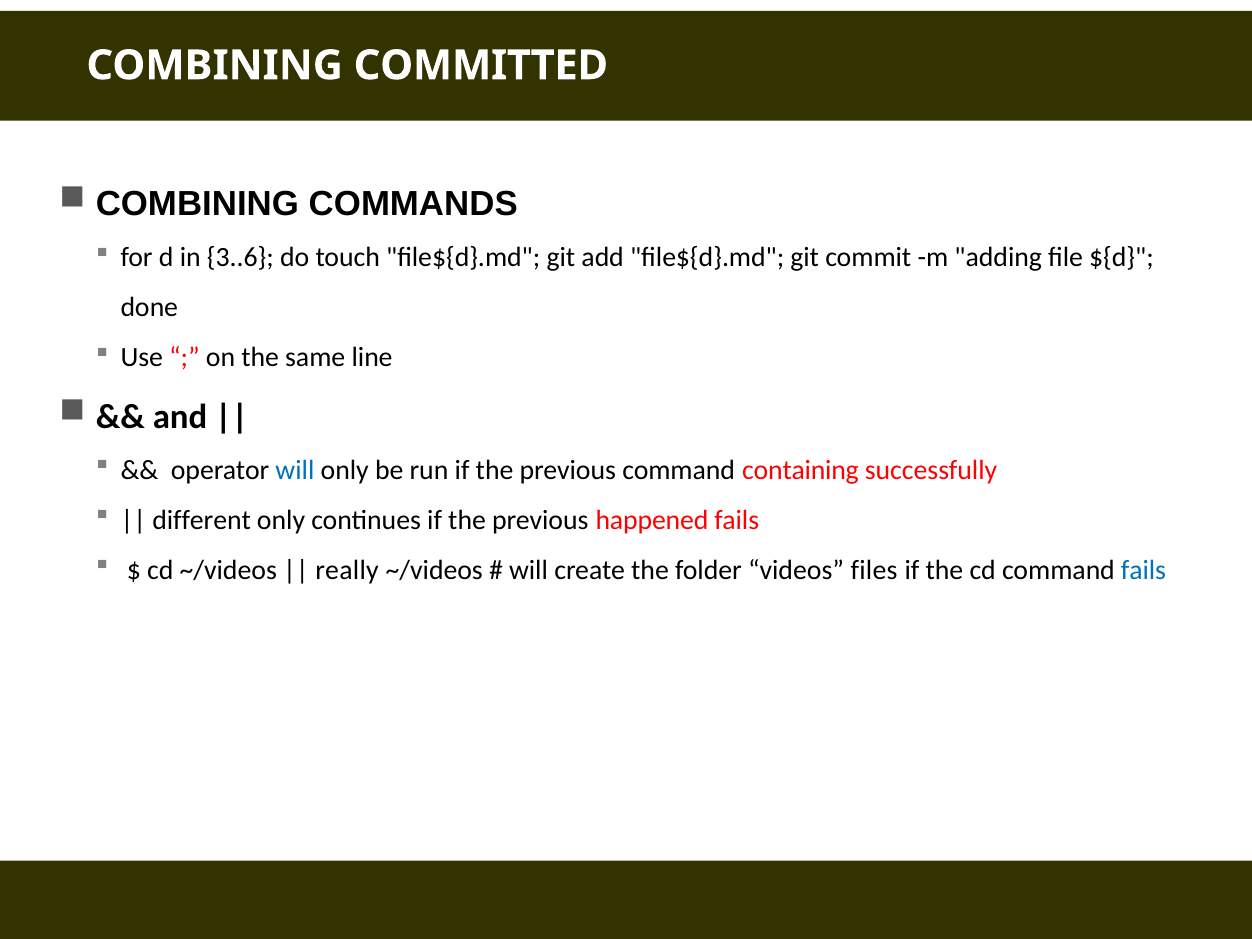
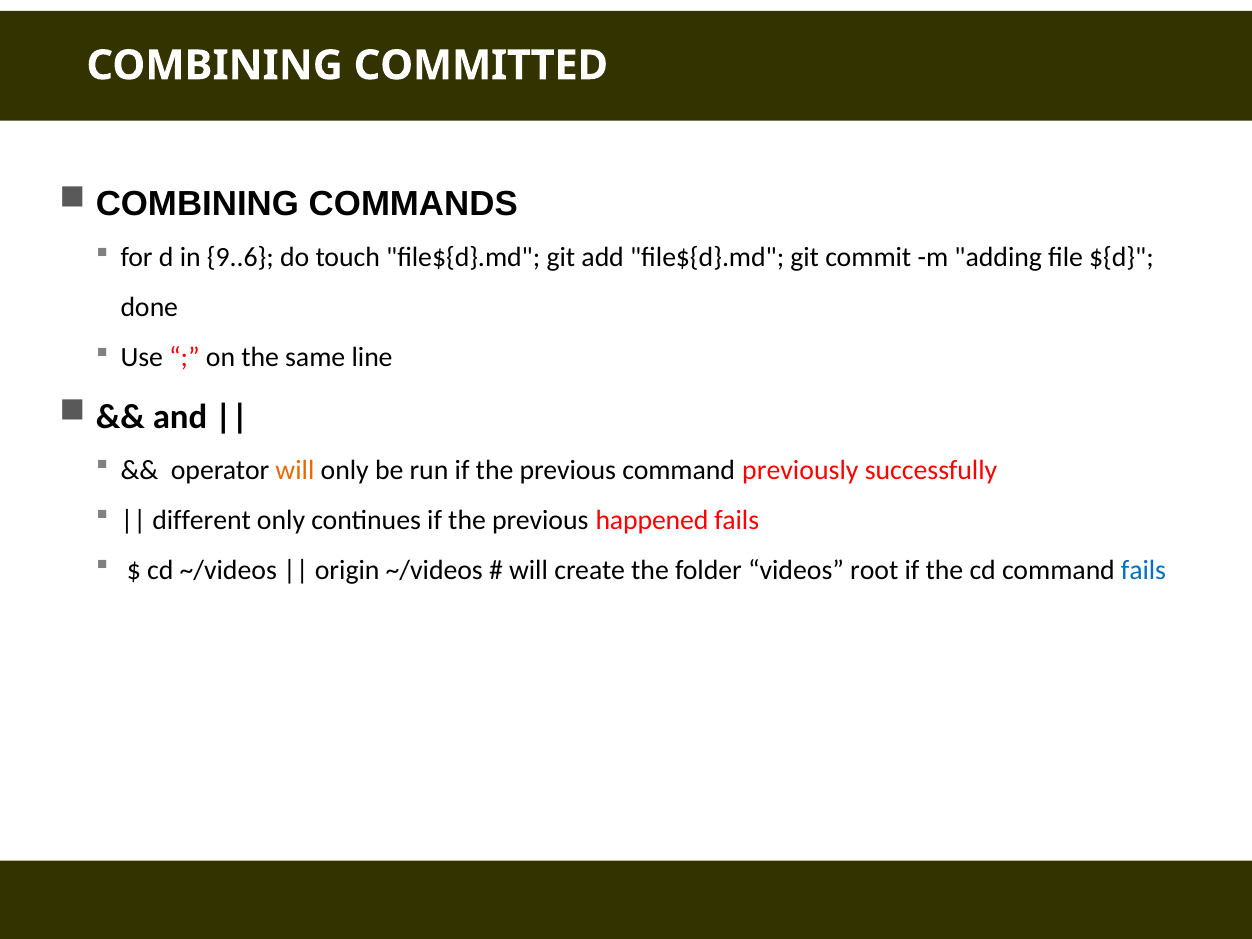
3..6: 3..6 -> 9..6 (240, 258)
will colour: blue -> orange (295, 470)
containing: containing -> previously (800, 470)
really: really -> origin (347, 570)
files: files -> root (874, 570)
